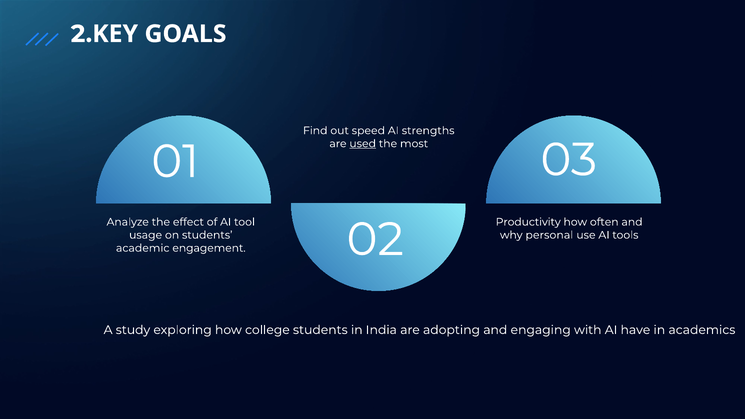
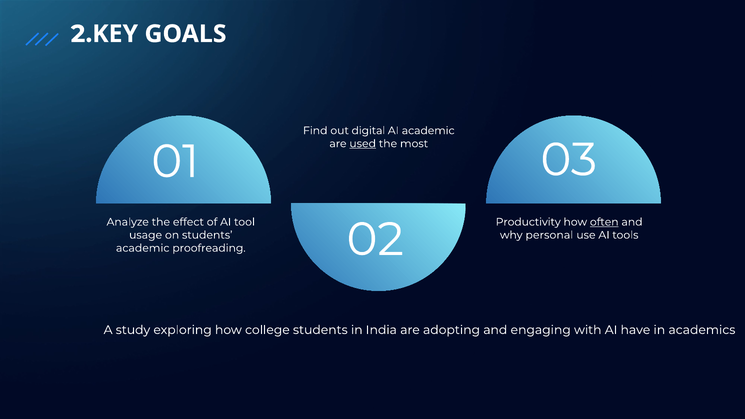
speed: speed -> digital (368, 131)
AI strengths: strengths -> academic (428, 131)
often underline: none -> present (604, 222)
engagement: engagement -> proofreading (209, 248)
